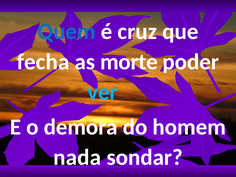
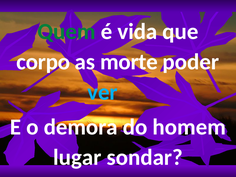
Quem colour: blue -> green (67, 32)
cruz: cruz -> vida (137, 32)
fecha: fecha -> corpo (43, 62)
nada: nada -> lugar (77, 157)
